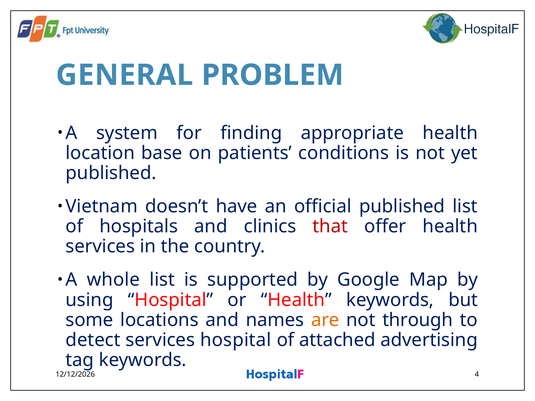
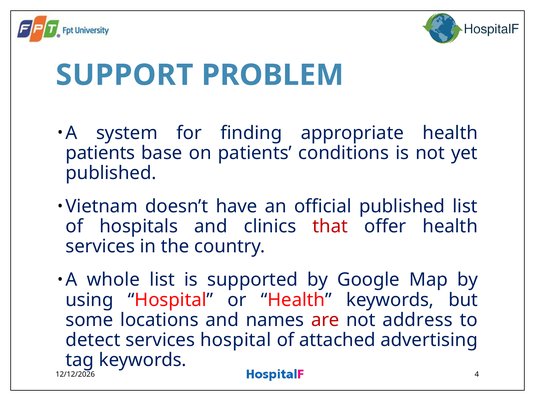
GENERAL: GENERAL -> SUPPORT (124, 75)
location: location -> patients (100, 153)
are colour: orange -> red (325, 320)
through: through -> address (418, 320)
